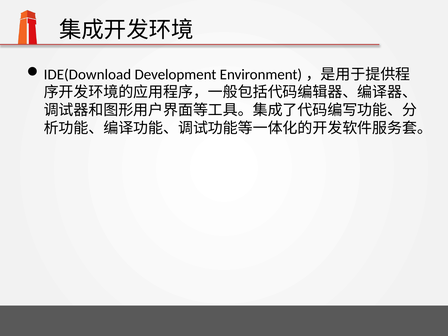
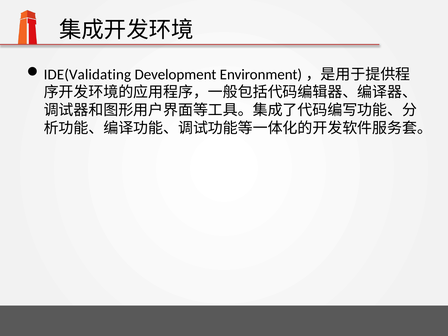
IDE(Download: IDE(Download -> IDE(Validating (87, 74)
